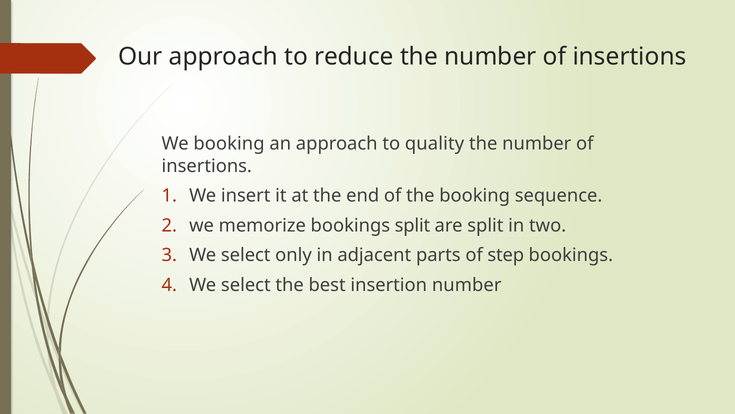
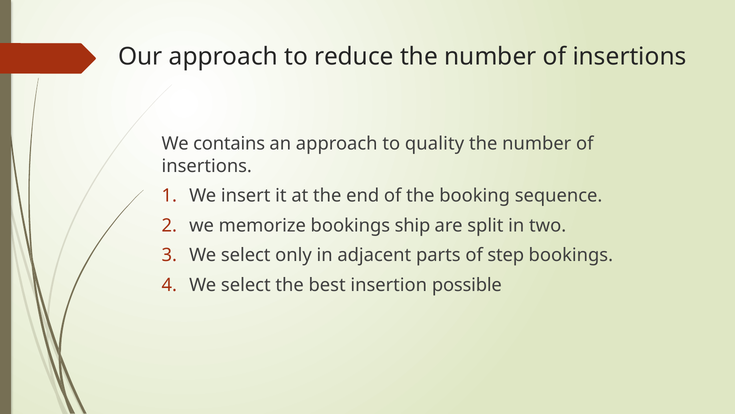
We booking: booking -> contains (229, 144)
bookings split: split -> ship (412, 225)
insertion number: number -> possible (467, 285)
